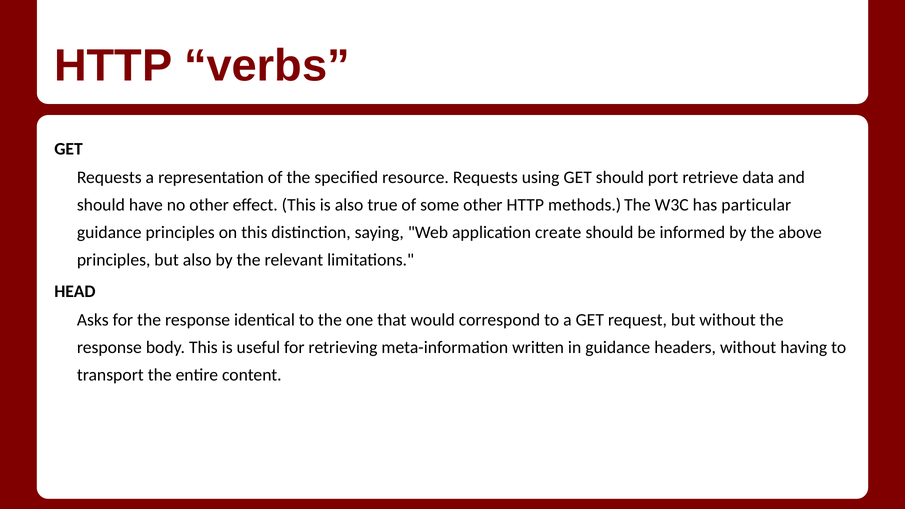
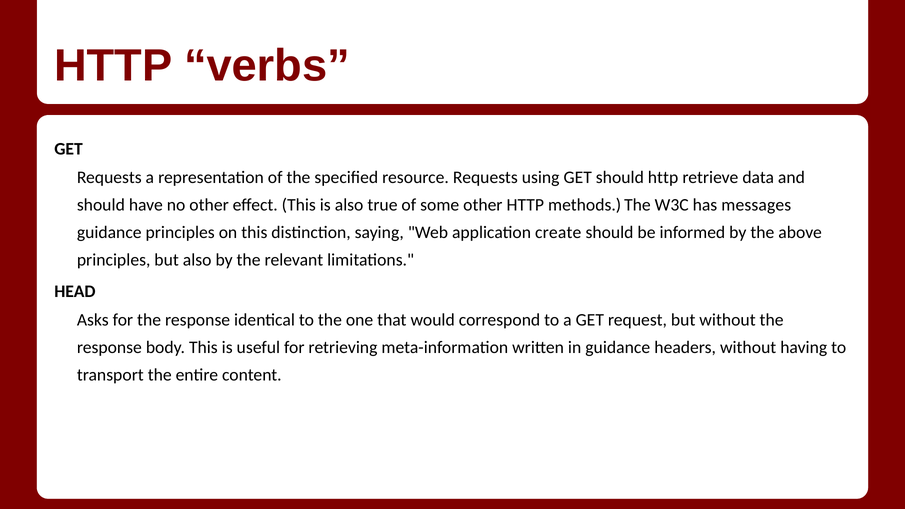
should port: port -> http (663, 178)
particular: particular -> messages (756, 205)
